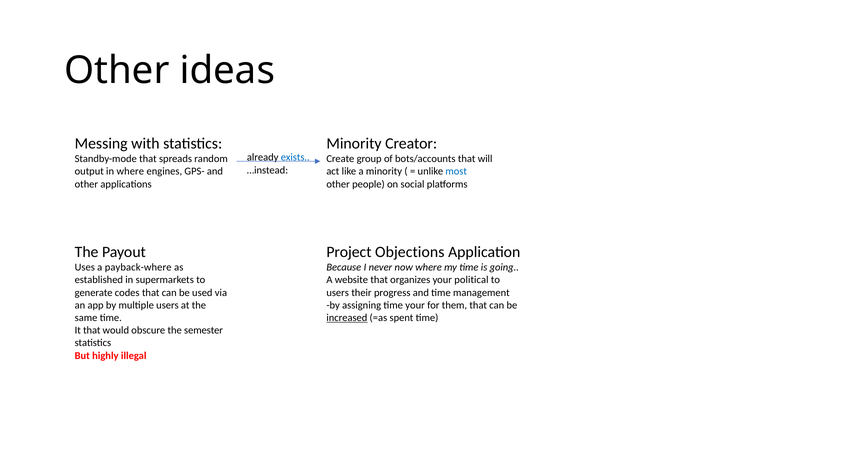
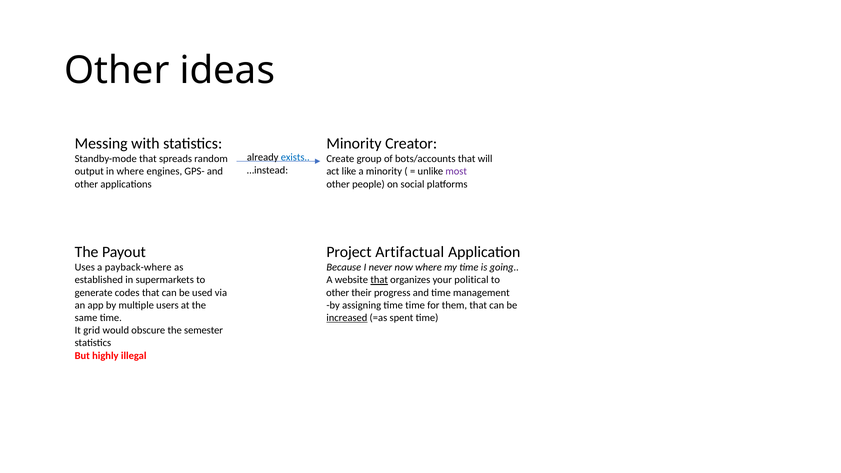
most colour: blue -> purple (456, 171)
Objections: Objections -> Artifactual (410, 252)
that underline: none -> present (379, 280)
users: users -> other (338, 293)
time your: your -> time (415, 305)
It that: that -> grid (92, 330)
